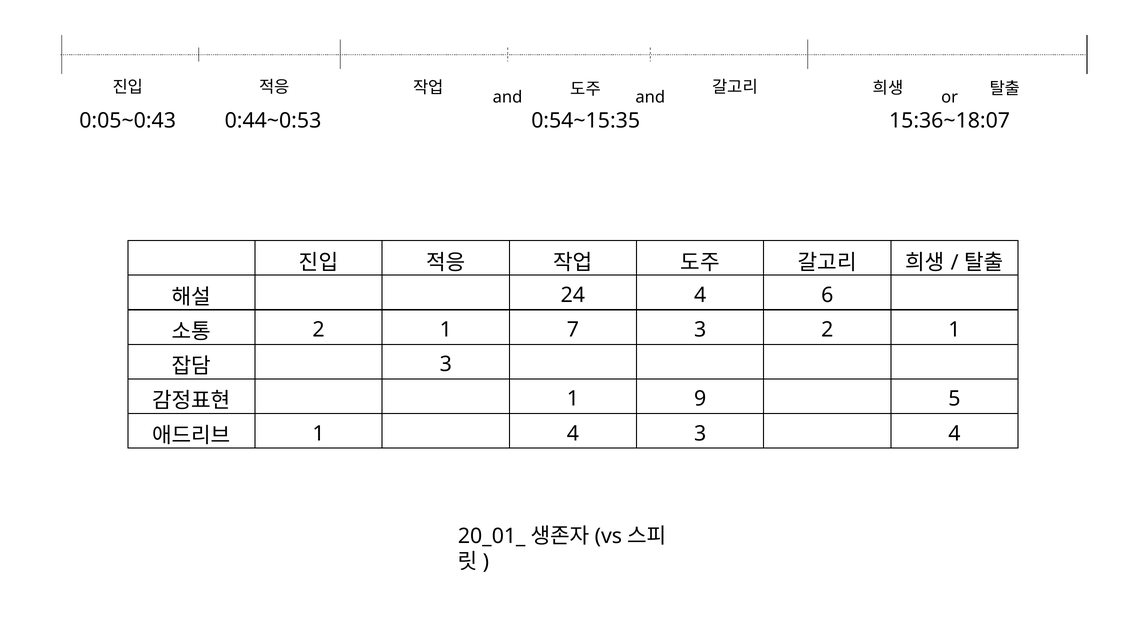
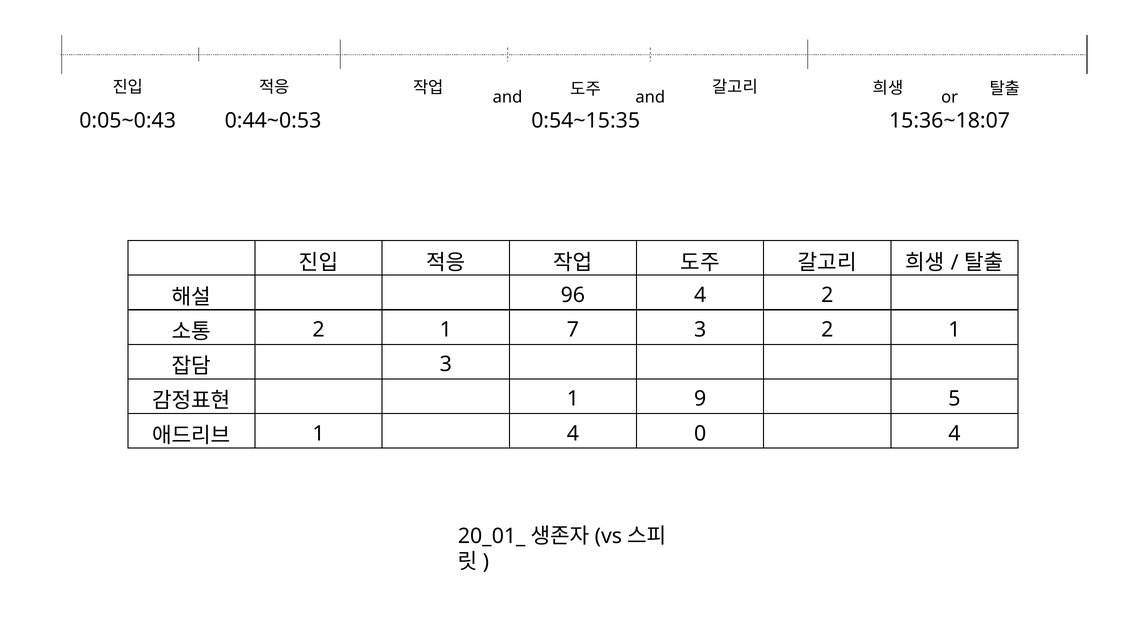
24: 24 -> 96 (573, 295)
4 6: 6 -> 2 (827, 295)
4 3: 3 -> 0 (700, 433)
